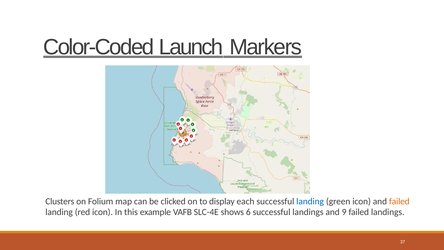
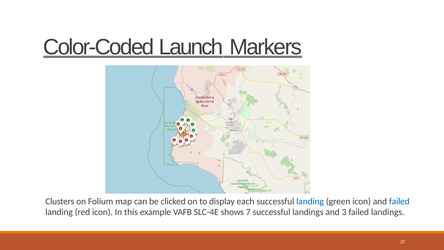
failed colour: orange -> blue (399, 201)
6: 6 -> 7 (248, 212)
9: 9 -> 3 (344, 212)
